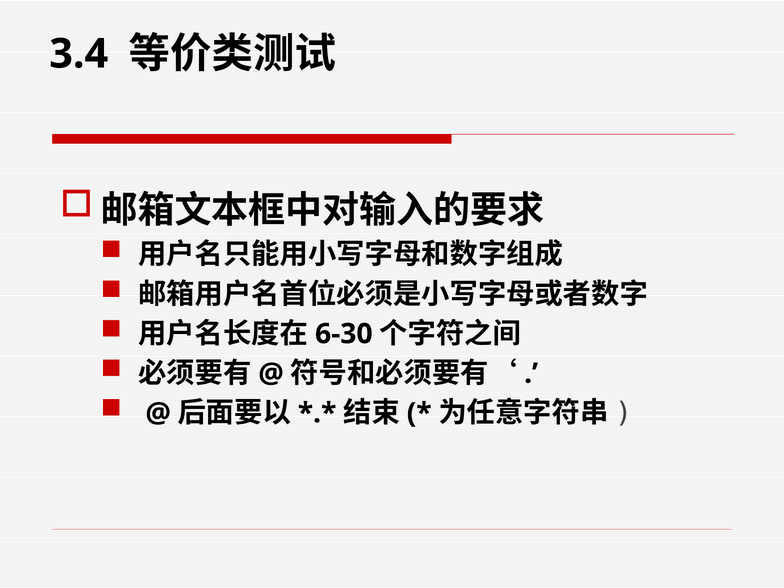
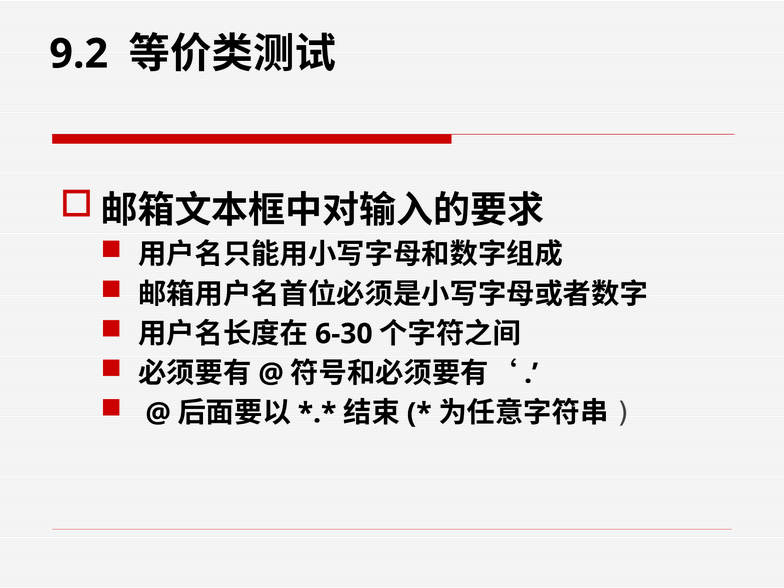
3.4: 3.4 -> 9.2 (79, 54)
